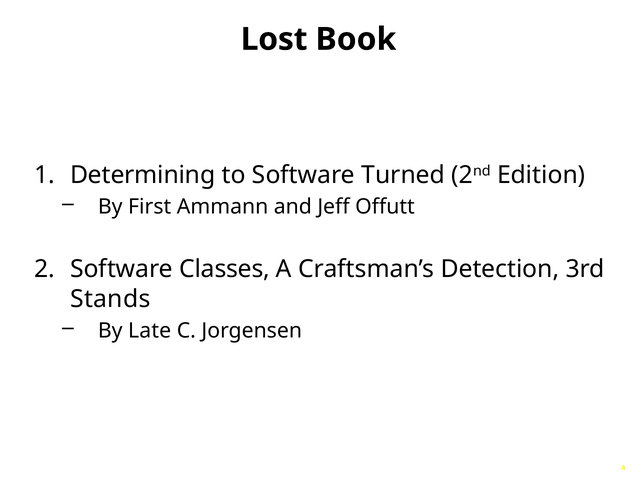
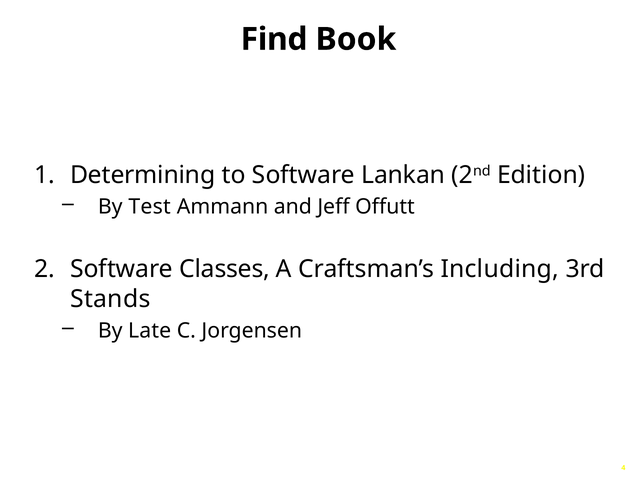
Lost: Lost -> Find (274, 39)
Turned: Turned -> Lankan (403, 175)
First: First -> Test (150, 206)
Detection: Detection -> Including (500, 269)
